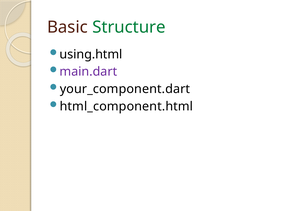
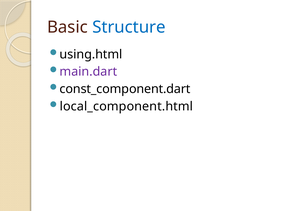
Structure colour: green -> blue (129, 27)
your_component.dart: your_component.dart -> const_component.dart (125, 89)
html_component.html: html_component.html -> local_component.html (126, 107)
